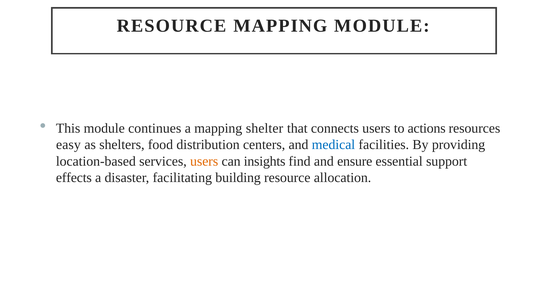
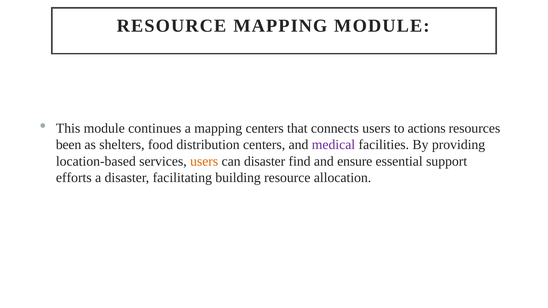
mapping shelter: shelter -> centers (265, 128)
easy: easy -> been (69, 145)
medical colour: blue -> purple (333, 145)
can insights: insights -> disaster (265, 161)
effects: effects -> efforts (74, 178)
